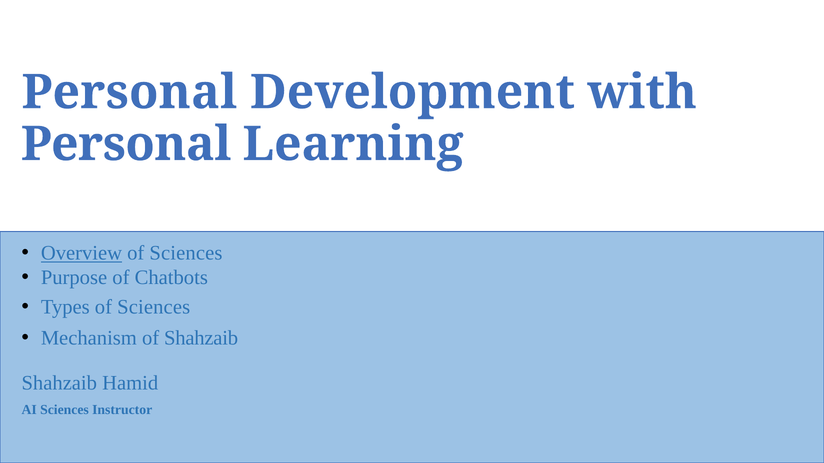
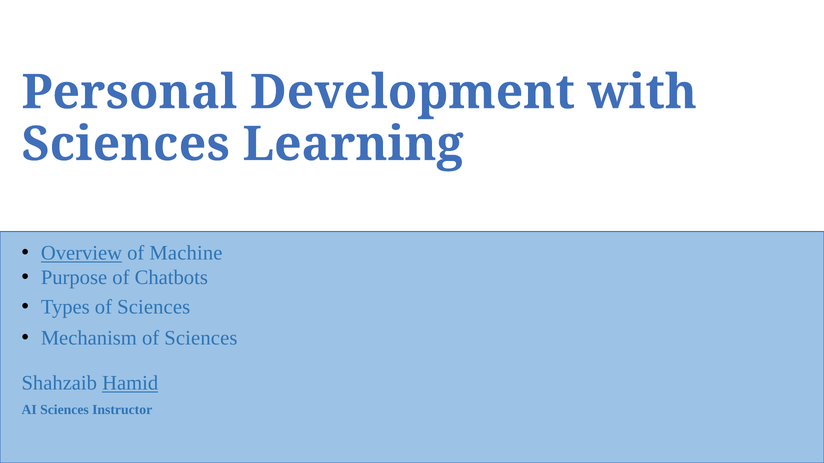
Personal: Personal -> Sciences (126, 144)
Sciences: Sciences -> Machine (186, 253)
Mechanism of Shahzaib: Shahzaib -> Sciences (201, 339)
Hamid underline: none -> present (130, 383)
